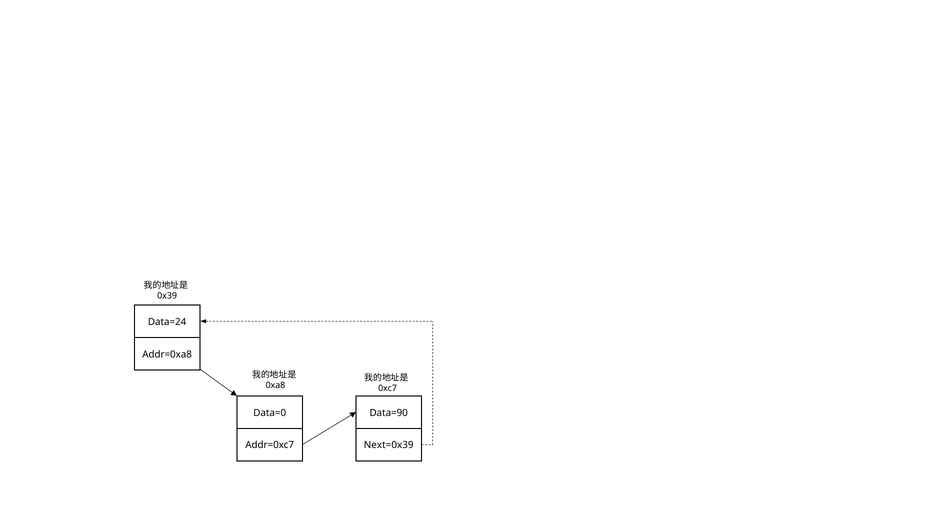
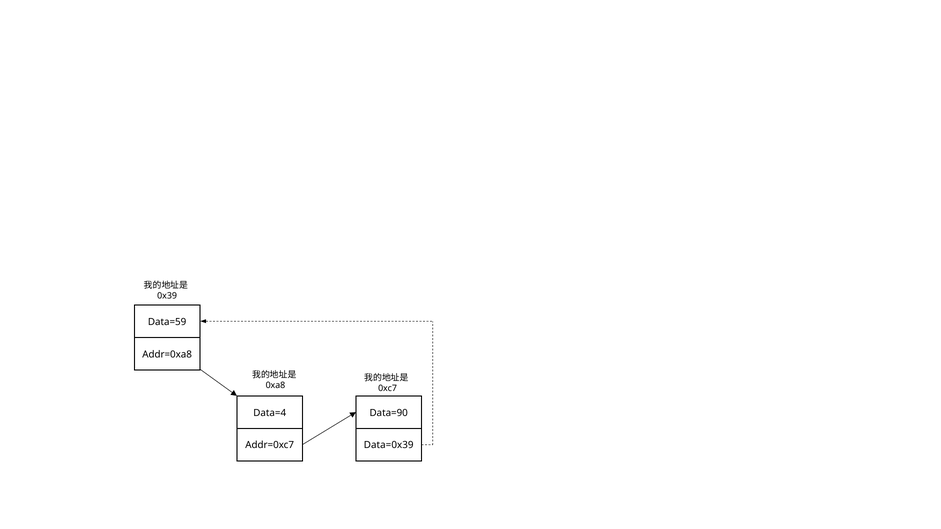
Data=24: Data=24 -> Data=59 (167, 322)
Data=0: Data=0 -> Data=4 (270, 413)
Next=0x39: Next=0x39 -> Data=0x39 (389, 446)
